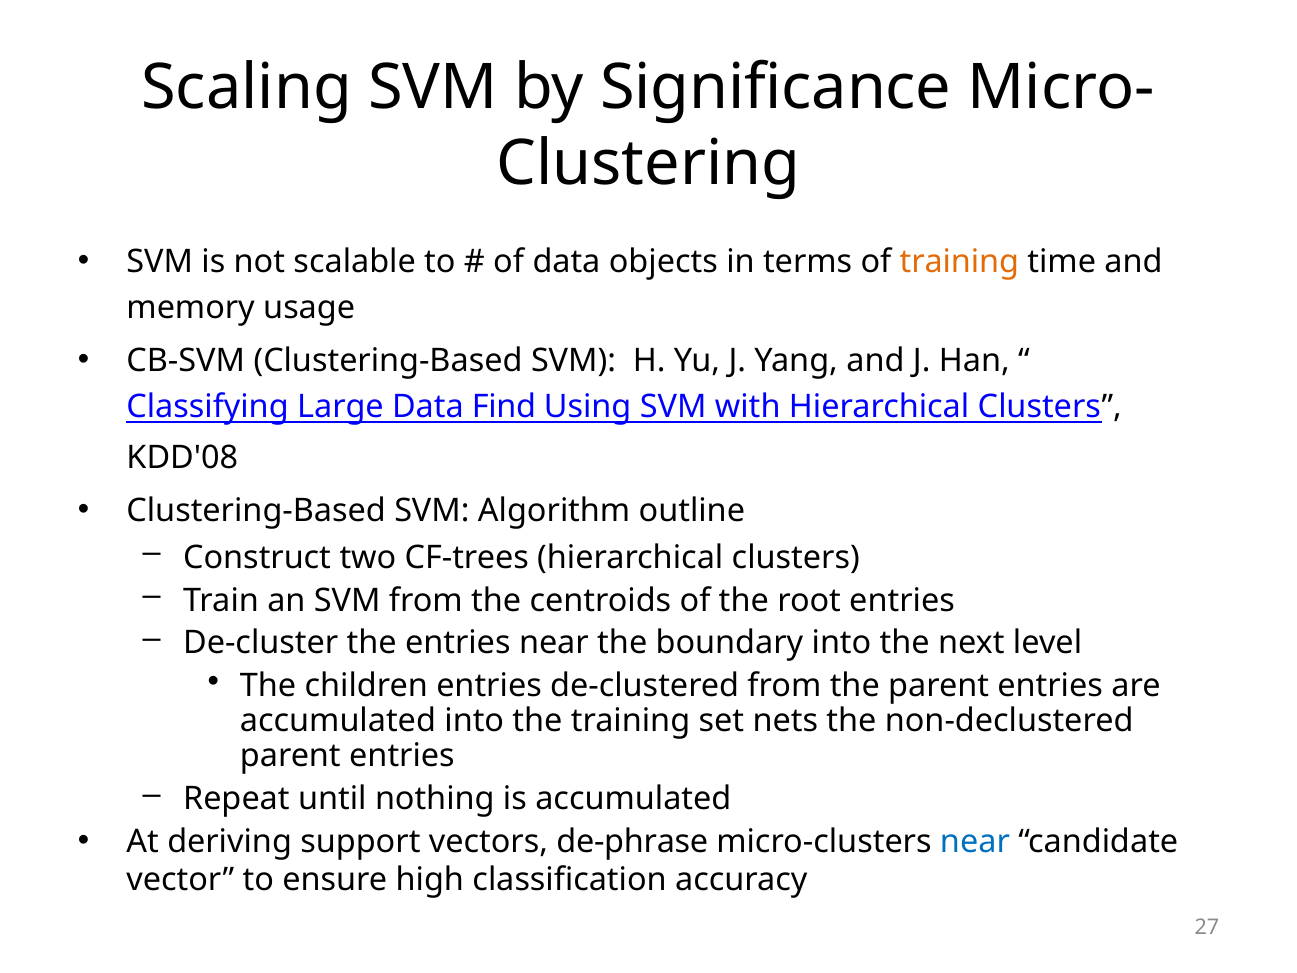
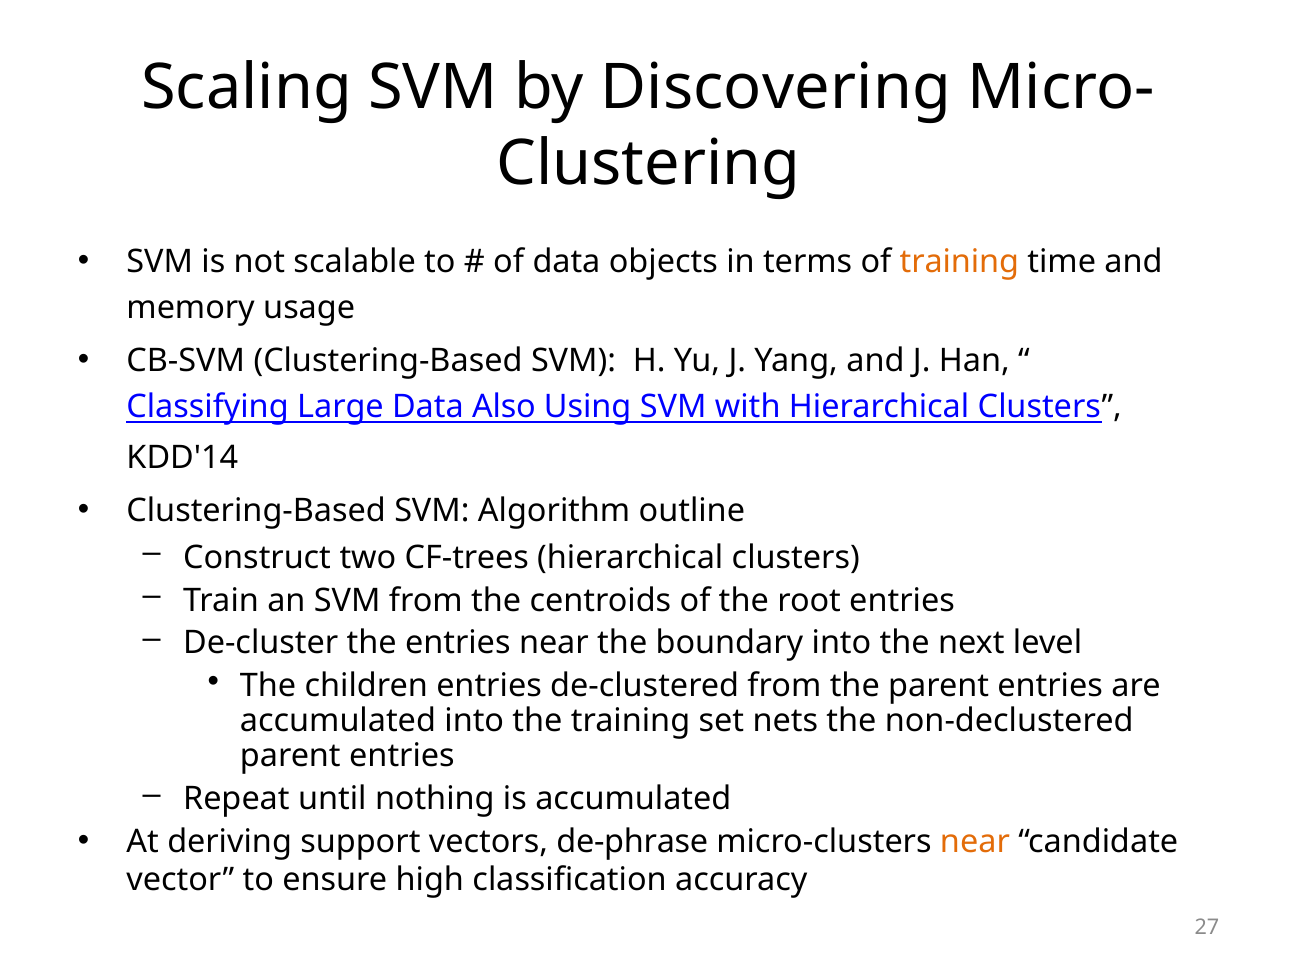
Significance: Significance -> Discovering (776, 88)
Find: Find -> Also (504, 407)
KDD'08: KDD'08 -> KDD'14 (182, 458)
near colour: blue -> orange (975, 841)
